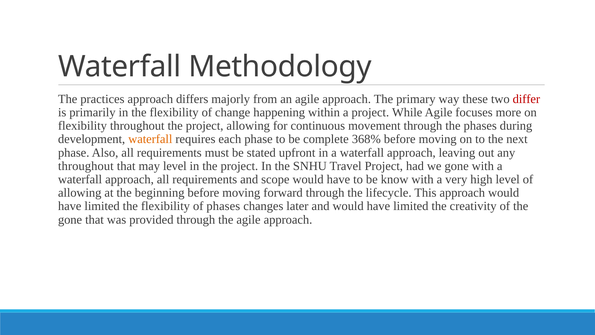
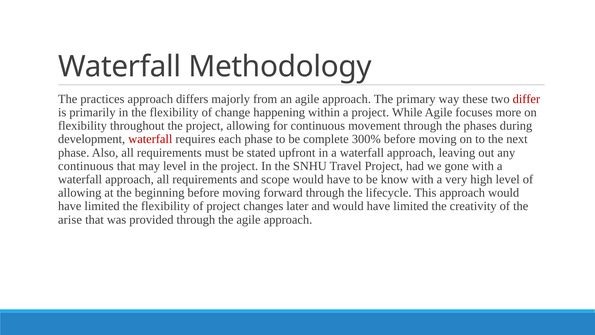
waterfall colour: orange -> red (150, 139)
368%: 368% -> 300% (366, 139)
throughout: throughout -> continuous (86, 166)
of phases: phases -> project (223, 206)
gone: gone -> arise (70, 219)
